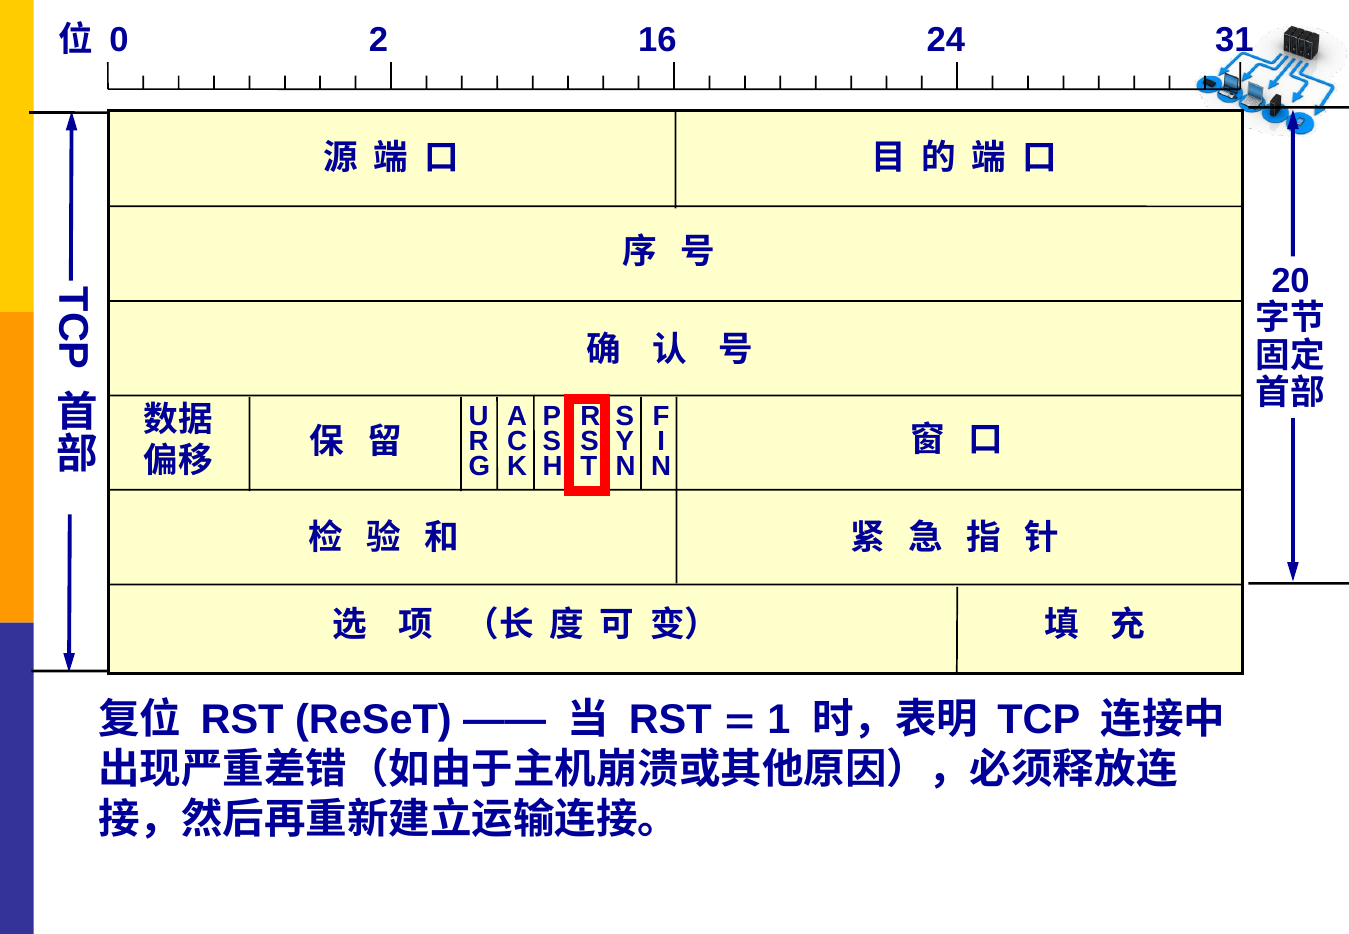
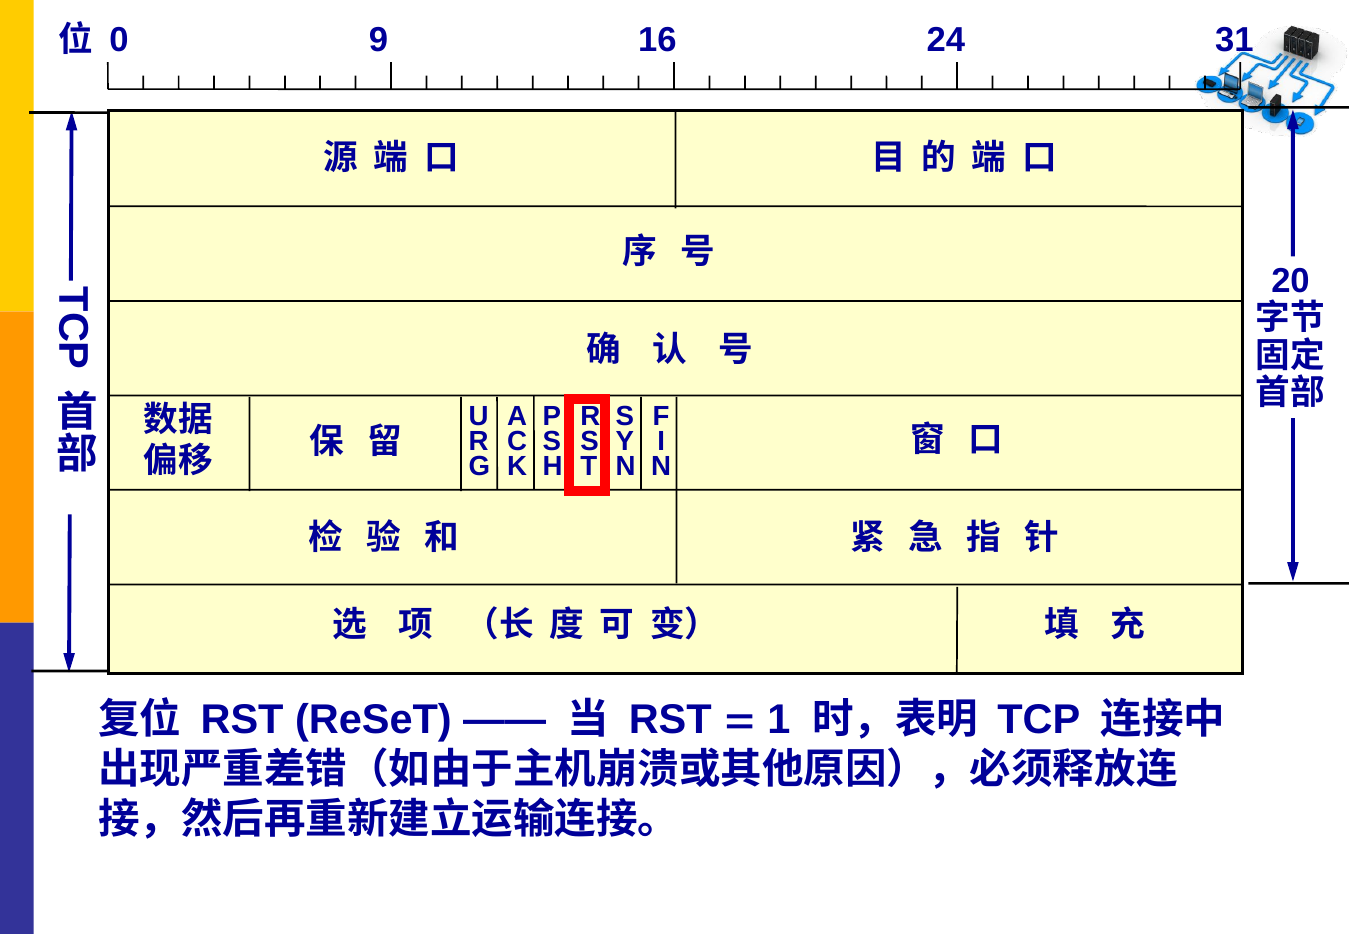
2: 2 -> 9 (378, 40)
